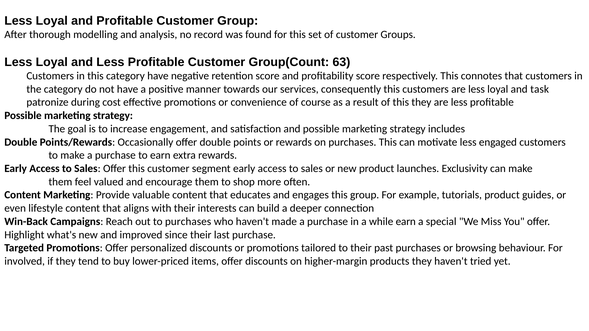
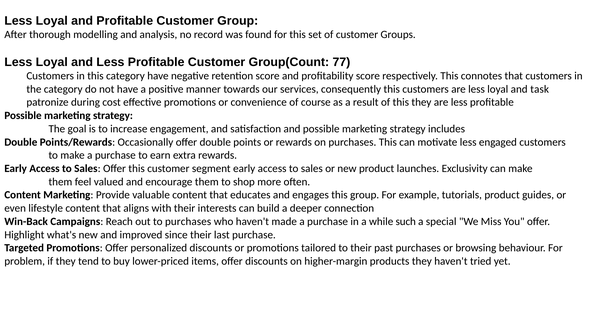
63: 63 -> 77 (341, 62)
while earn: earn -> such (406, 222)
involved: involved -> problem (25, 261)
